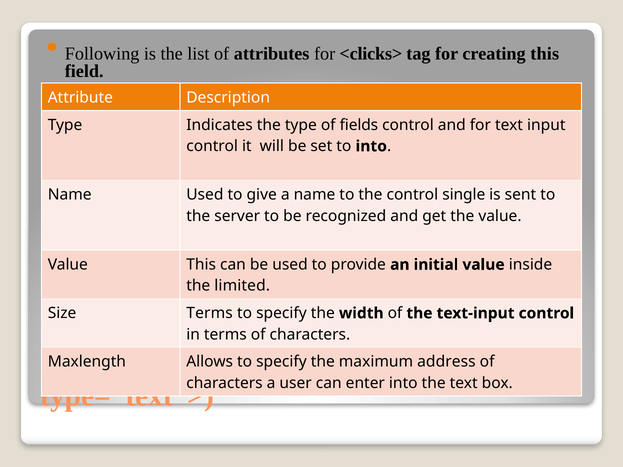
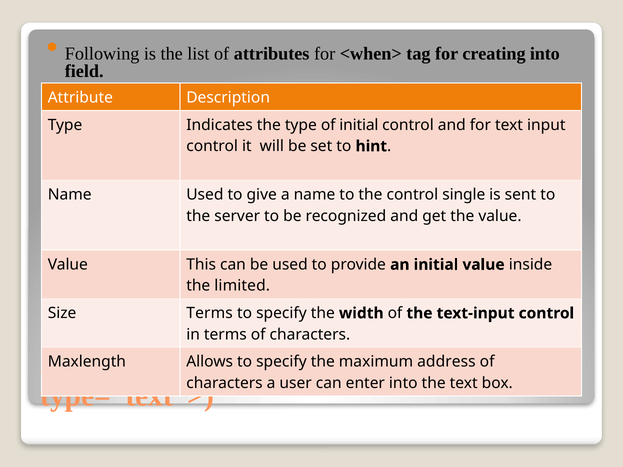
<clicks>: <clicks> -> <when> (371, 54)
creating this: this -> into (545, 54)
of fields: fields -> initial (359, 125)
to into: into -> hint (371, 146)
